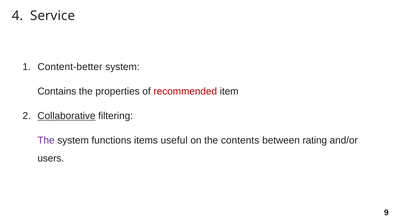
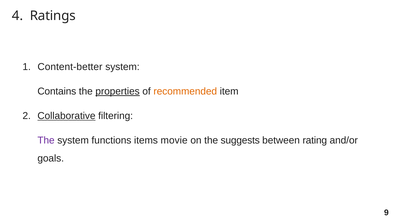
Service: Service -> Ratings (53, 16)
properties underline: none -> present (118, 91)
recommended colour: red -> orange (185, 91)
useful: useful -> movie (174, 140)
contents: contents -> suggests (240, 140)
users: users -> goals (51, 158)
